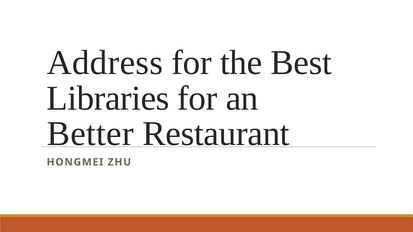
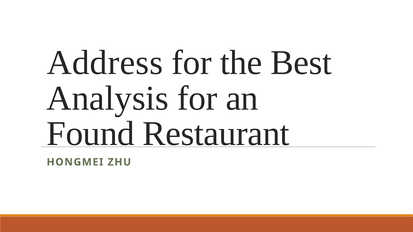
Libraries: Libraries -> Analysis (108, 98)
Better: Better -> Found (91, 134)
